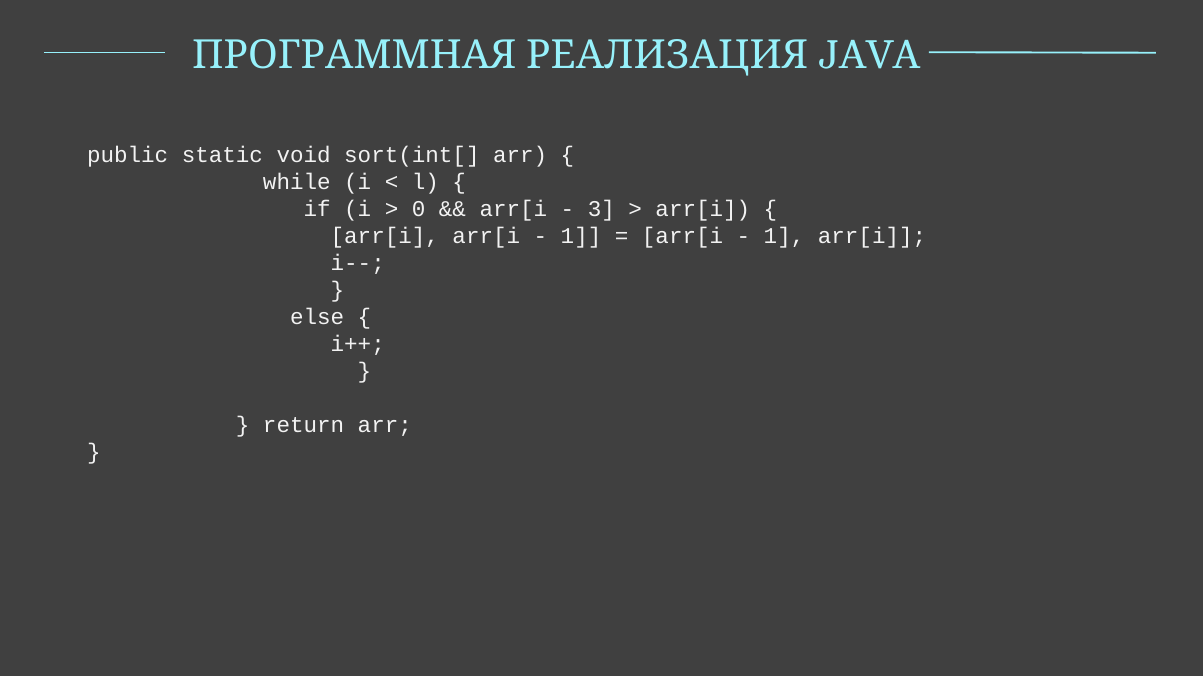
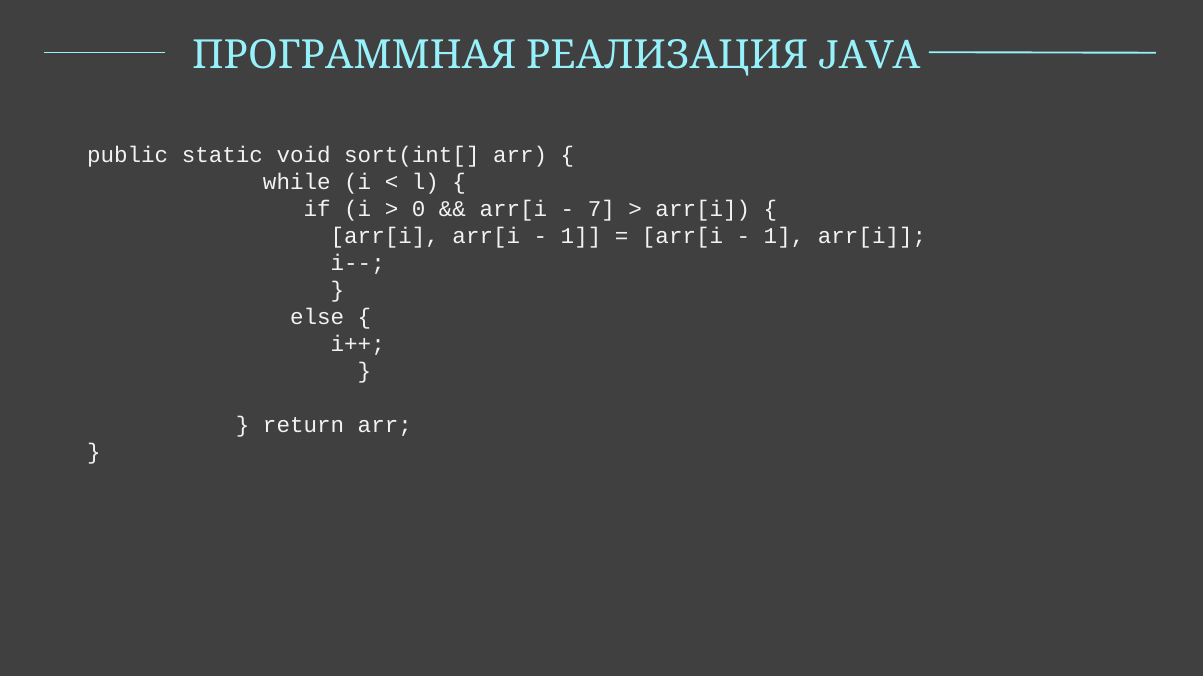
3: 3 -> 7 (601, 209)
